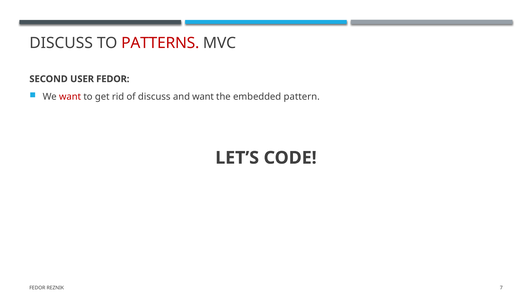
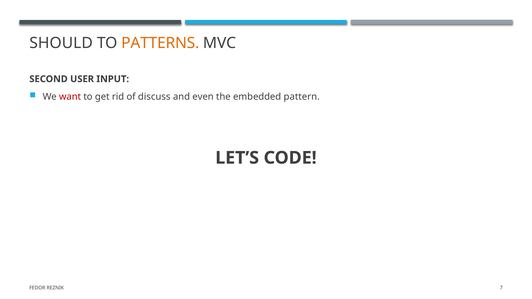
DISCUSS: DISCUSS -> SHOULD (61, 43)
PATTERNS colour: red -> orange (160, 43)
USER FEDOR: FEDOR -> INPUT (113, 79)
and want: want -> even (203, 97)
